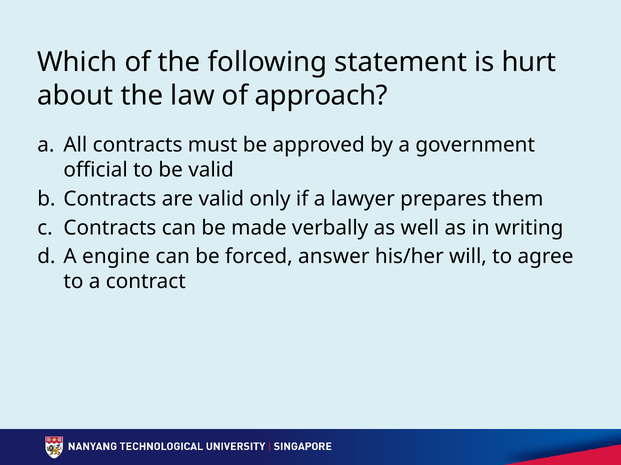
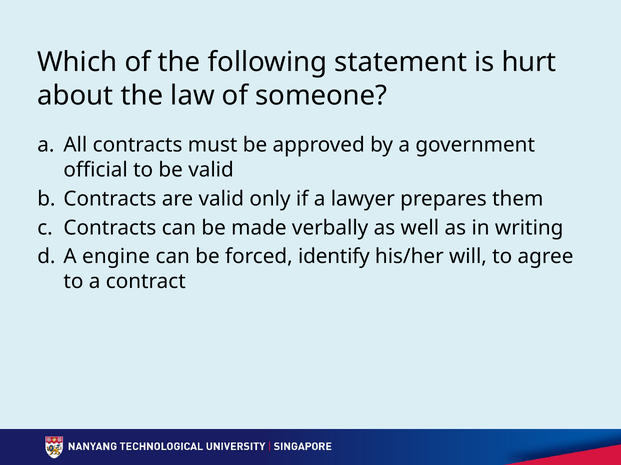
approach: approach -> someone (321, 96)
answer: answer -> identify (334, 257)
